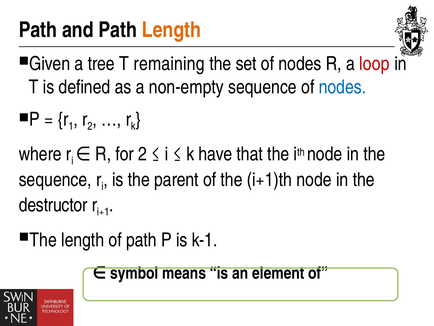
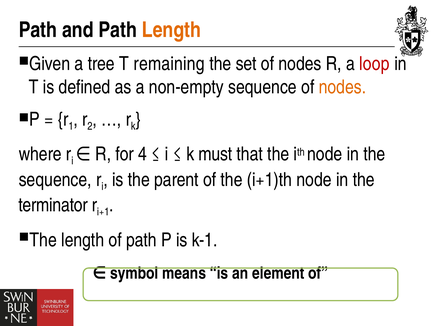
nodes colour: blue -> orange (342, 87)
for 2: 2 -> 4 (142, 154)
have: have -> must (215, 154)
destructor: destructor -> terminator (53, 205)
